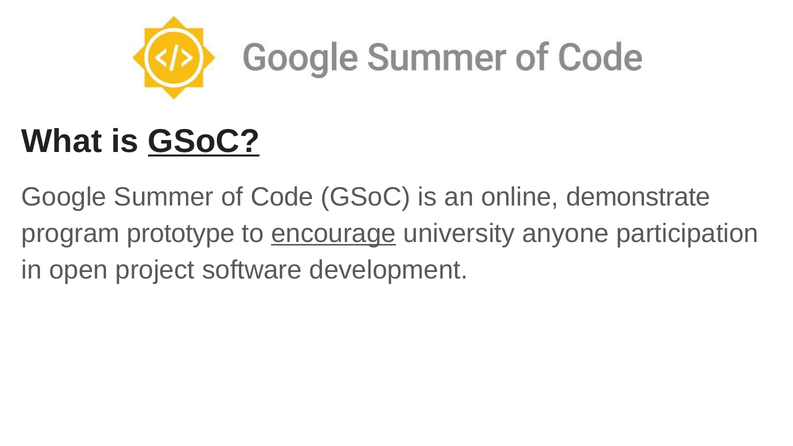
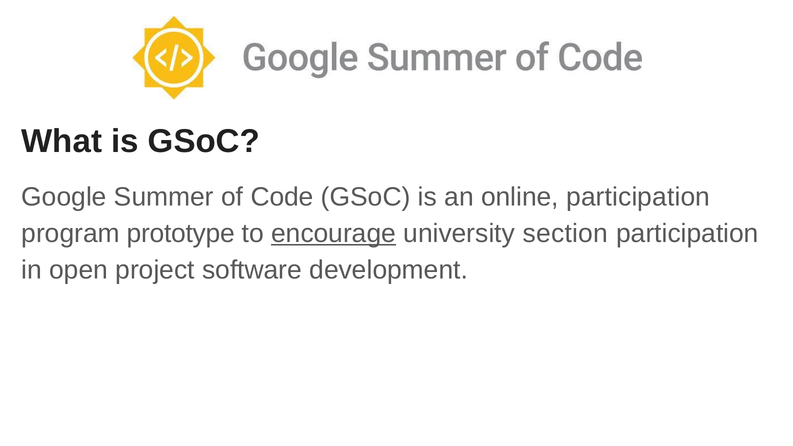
GSoC underline: present -> none (204, 142)
online demonstrate: demonstrate -> participation (638, 197)
anyone: anyone -> section (565, 233)
